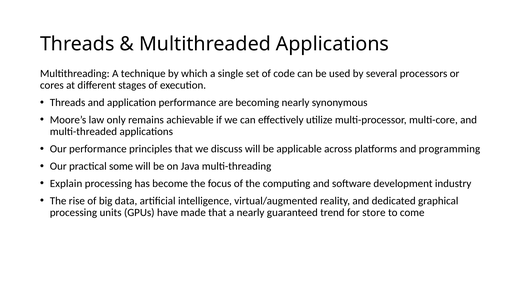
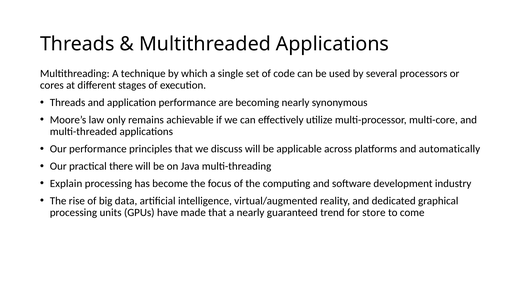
programming: programming -> automatically (449, 149)
some: some -> there (121, 166)
